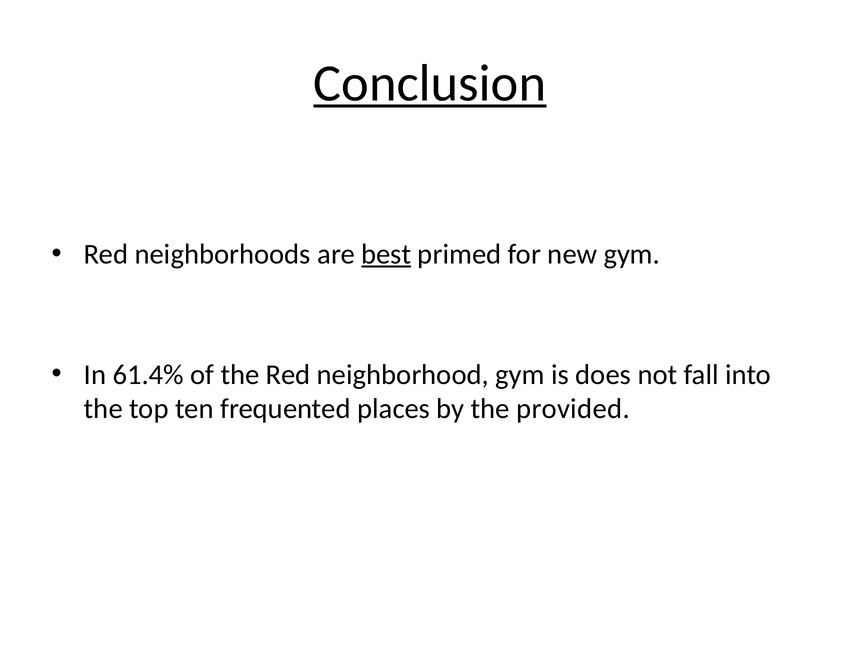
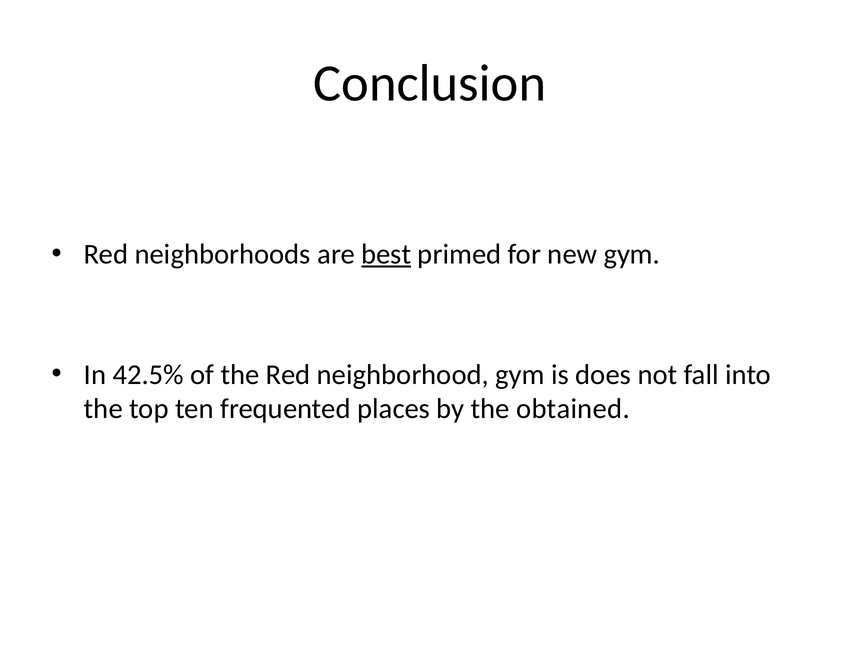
Conclusion underline: present -> none (430, 83)
61.4%: 61.4% -> 42.5% (148, 375)
provided: provided -> obtained (573, 409)
